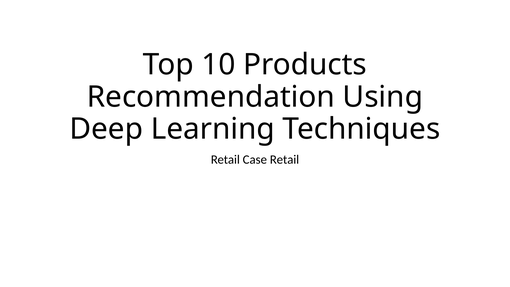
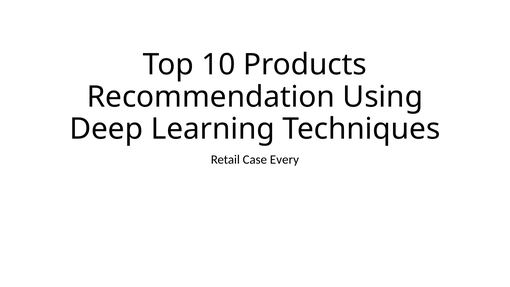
Case Retail: Retail -> Every (284, 159)
